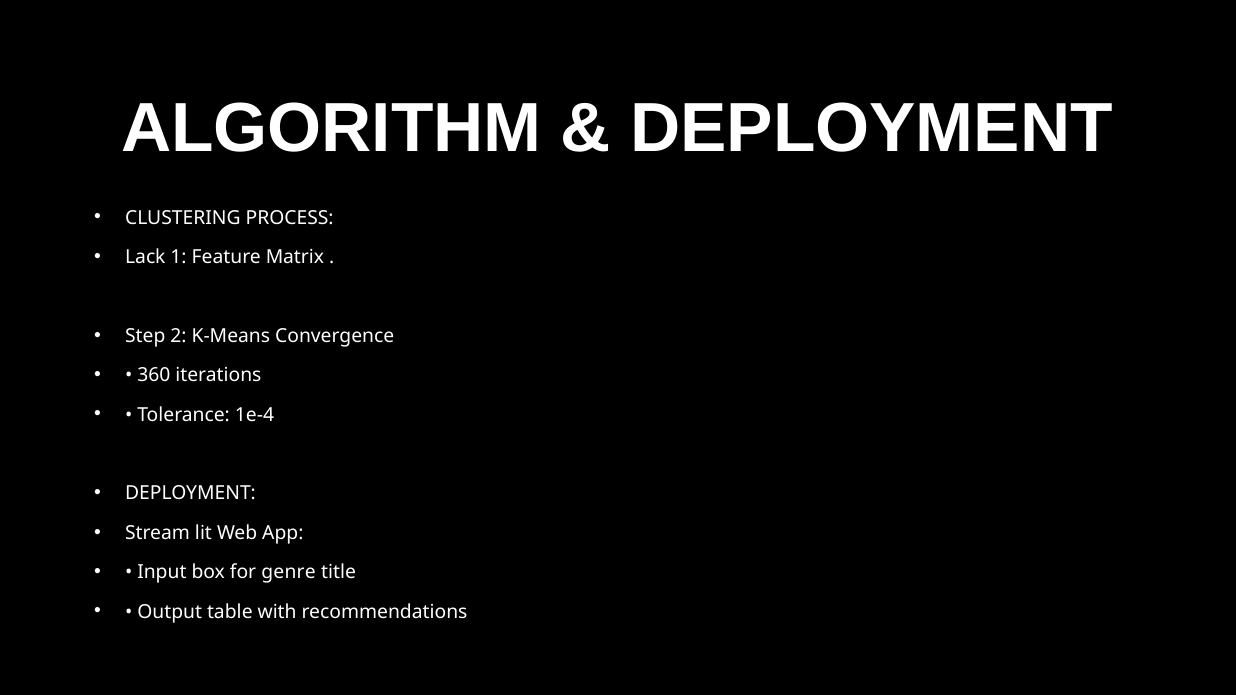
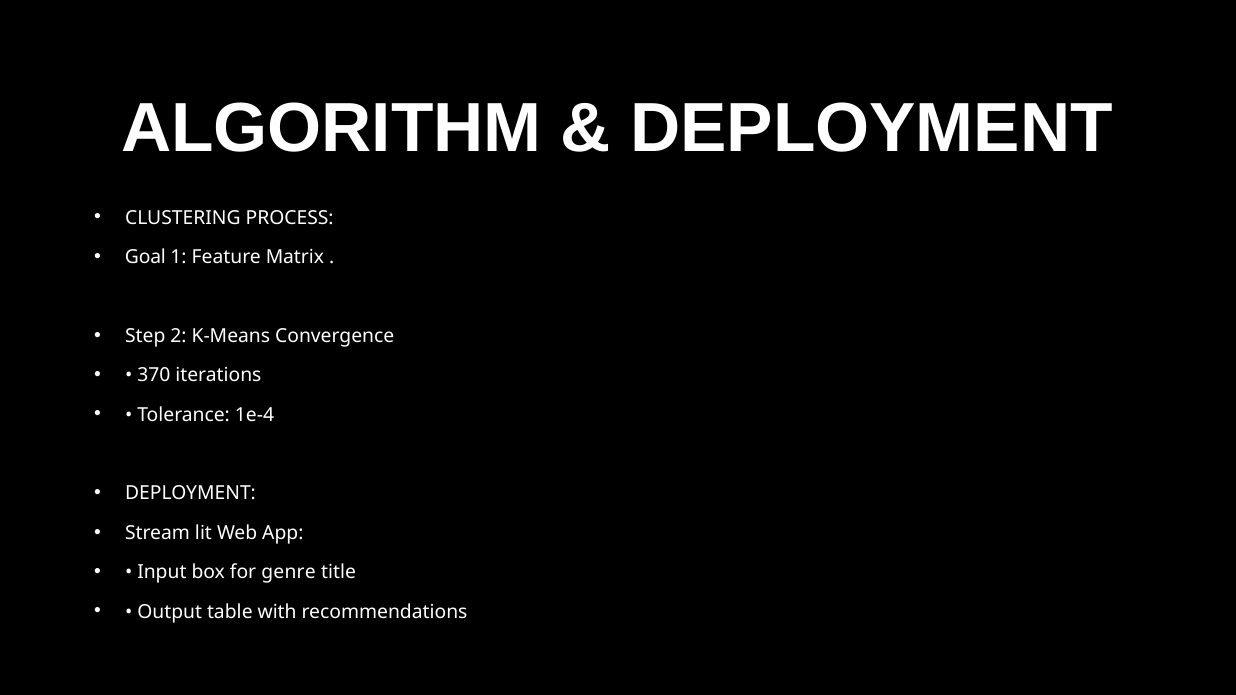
Lack: Lack -> Goal (145, 257)
360: 360 -> 370 (154, 375)
